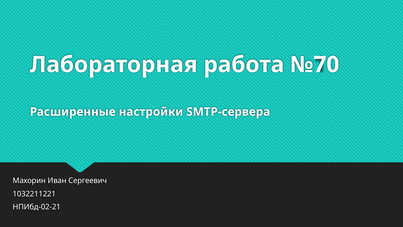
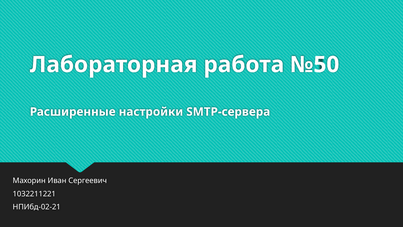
№70: №70 -> №50 (315, 65)
